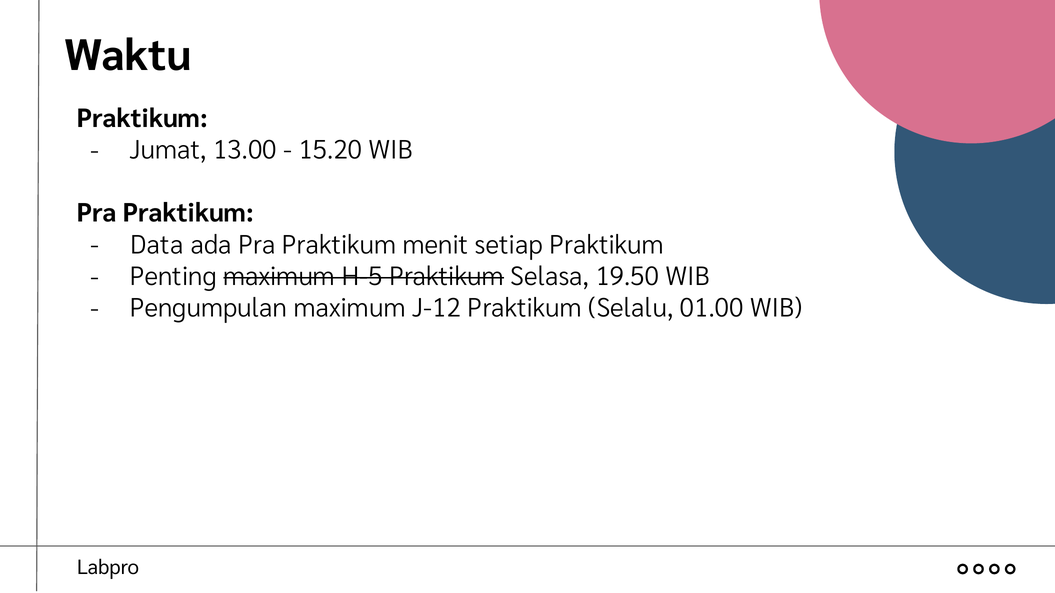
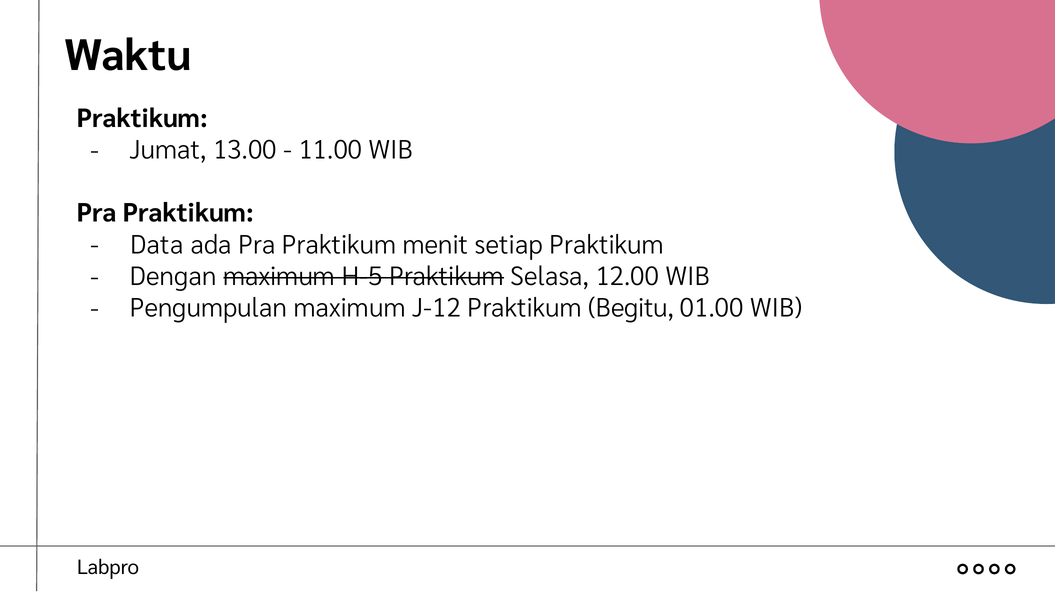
15.20: 15.20 -> 11.00 (330, 150)
Penting: Penting -> Dengan (173, 277)
19.50: 19.50 -> 12.00 (627, 277)
Selalu: Selalu -> Begitu (631, 308)
